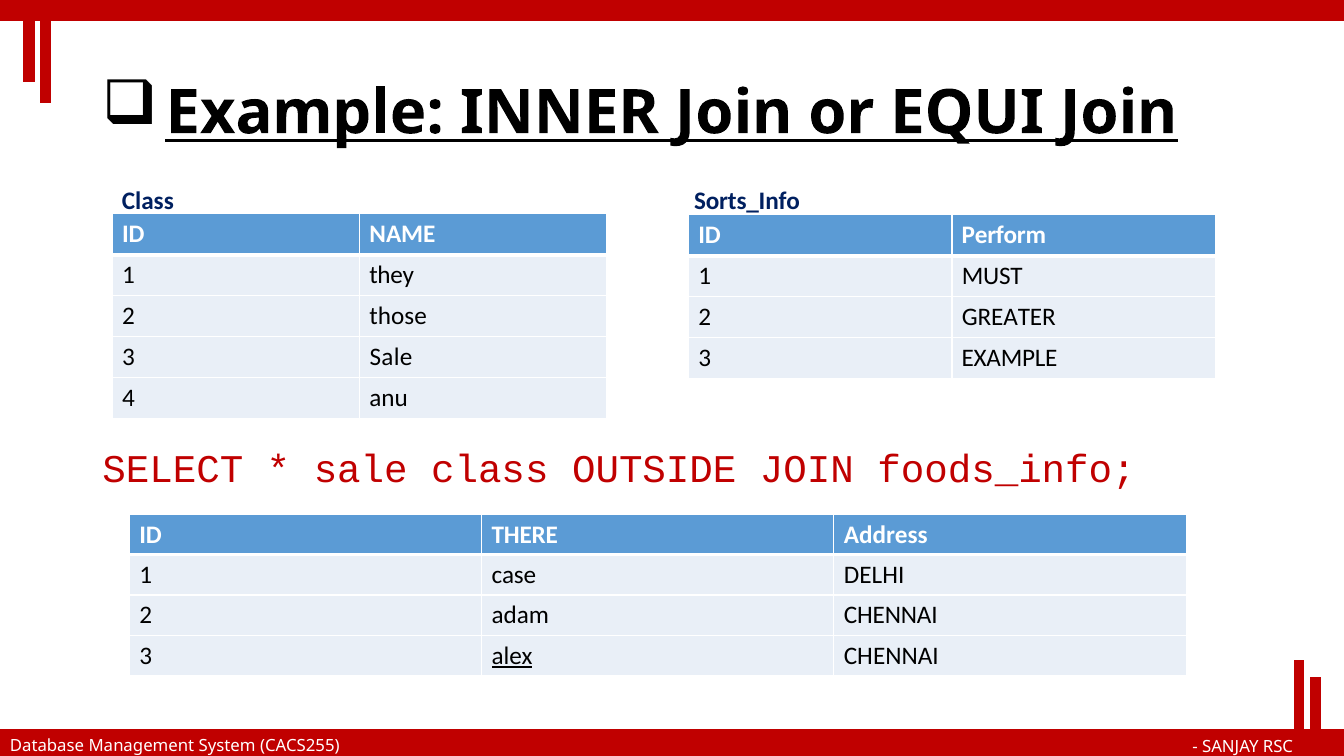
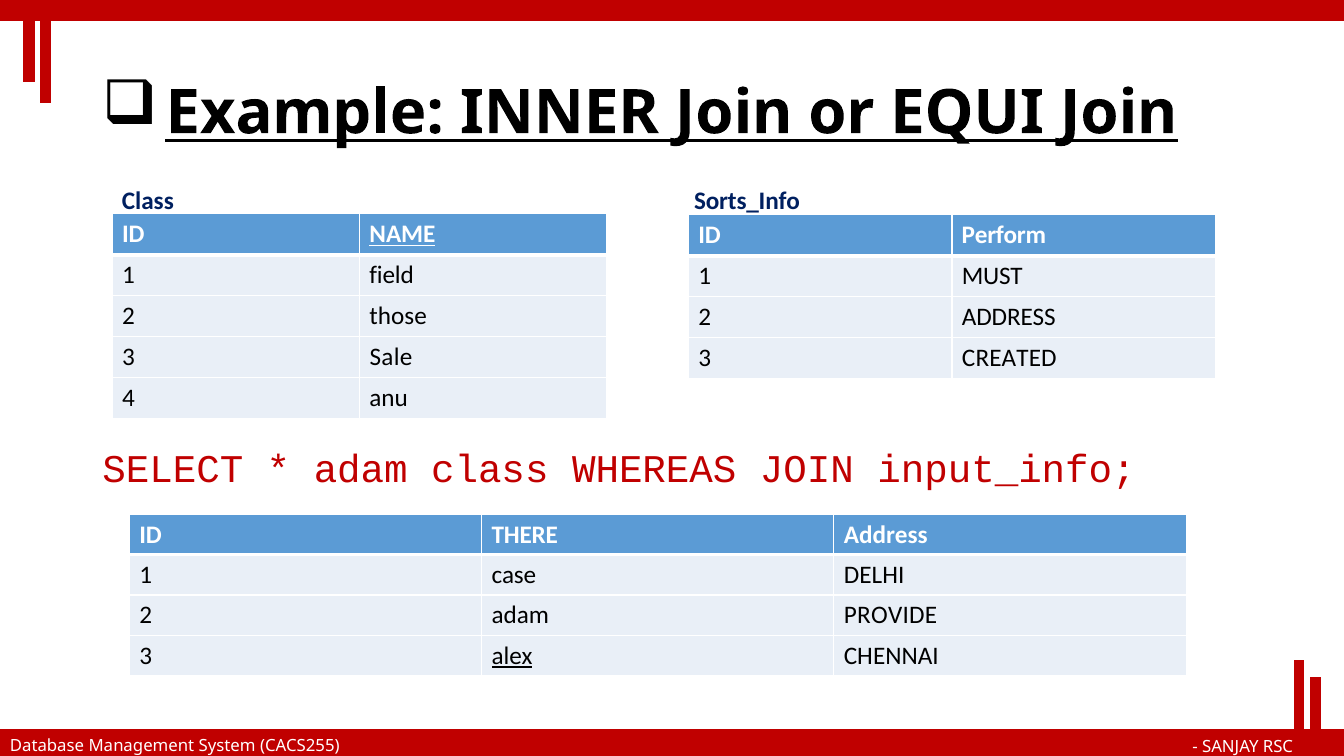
NAME underline: none -> present (402, 235)
they: they -> field (392, 275)
2 GREATER: GREATER -> ADDRESS (1009, 317)
3 EXAMPLE: EXAMPLE -> CREATED (1009, 358)
sale: sale -> adam (361, 470)
OUTSIDE: OUTSIDE -> WHEREAS (654, 470)
foods_info: foods_info -> input_info (1007, 470)
adam CHENNAI: CHENNAI -> PROVIDE (891, 616)
